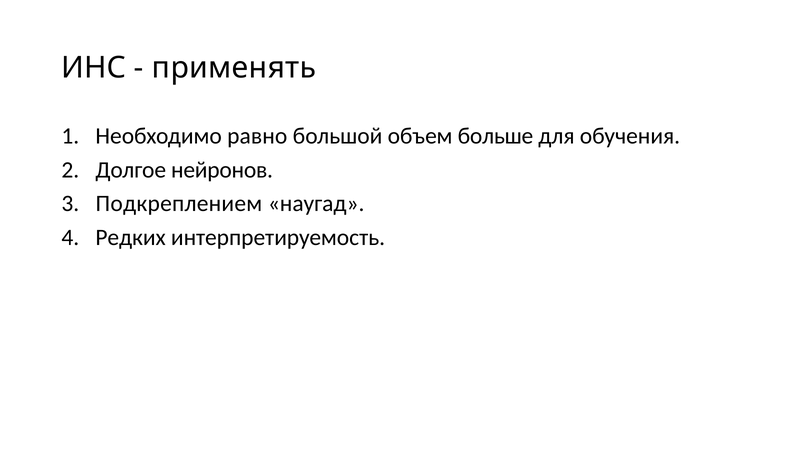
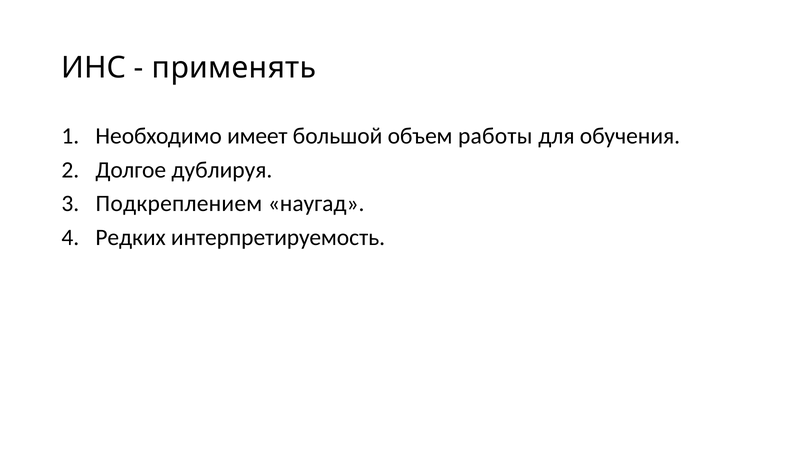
равно: равно -> имеет (257, 136)
больше: больше -> работы (495, 136)
нейронов: нейронов -> дублируя (222, 170)
